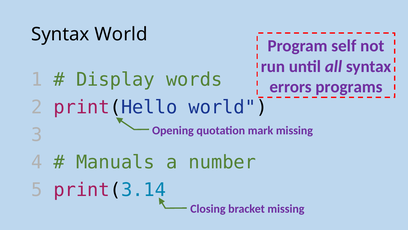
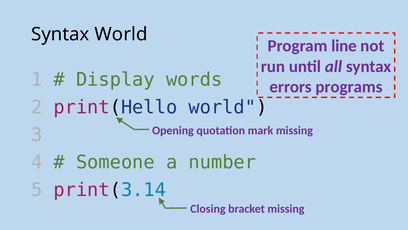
self: self -> line (344, 46)
Manuals: Manuals -> Someone (115, 162)
